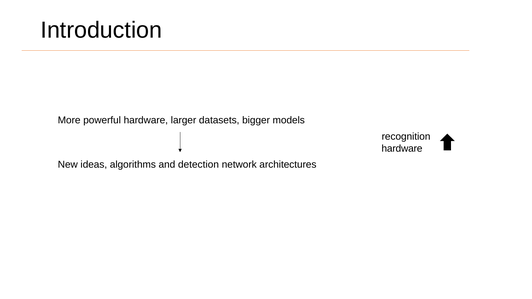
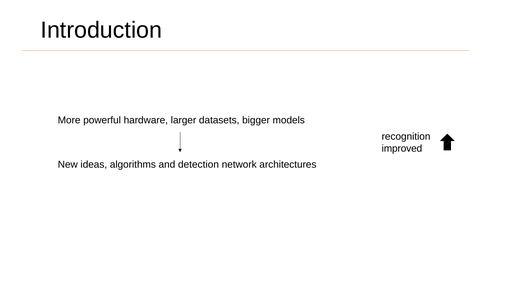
hardware: hardware -> improved (402, 149)
